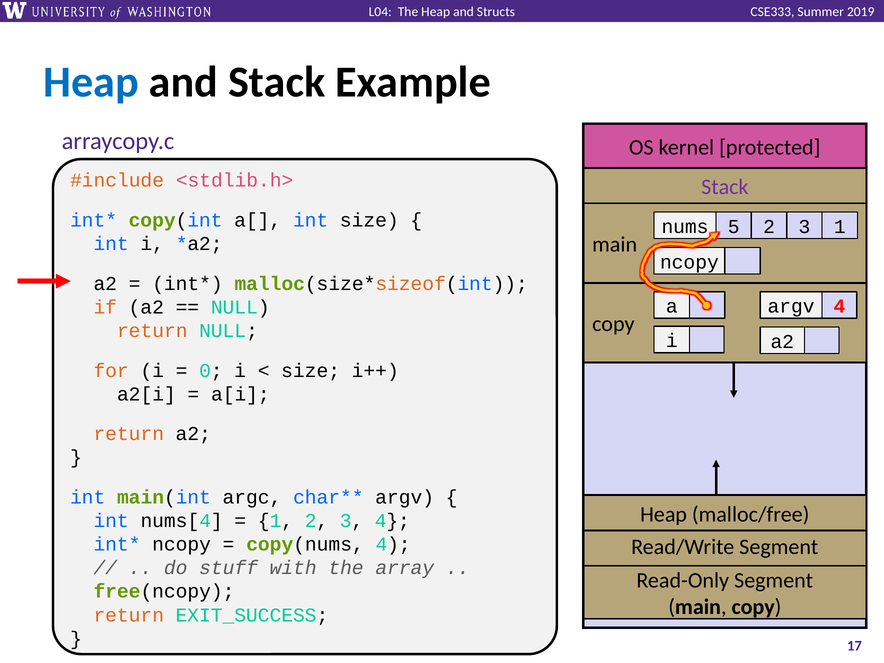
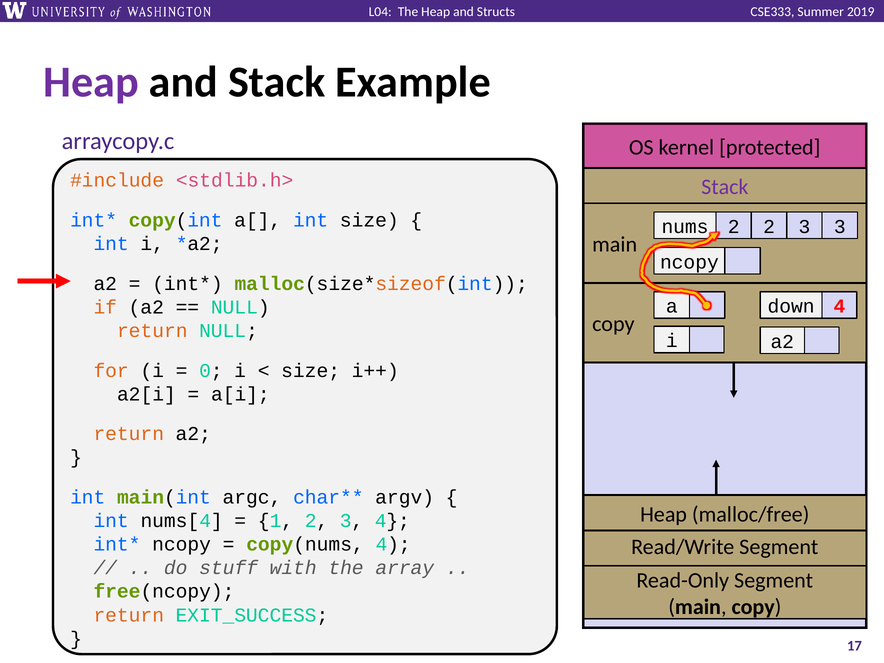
Heap colour: blue -> purple (91, 82)
5: 5 -> 2 (734, 227)
3 1: 1 -> 3 (840, 227)
argv: argv -> down (791, 306)
